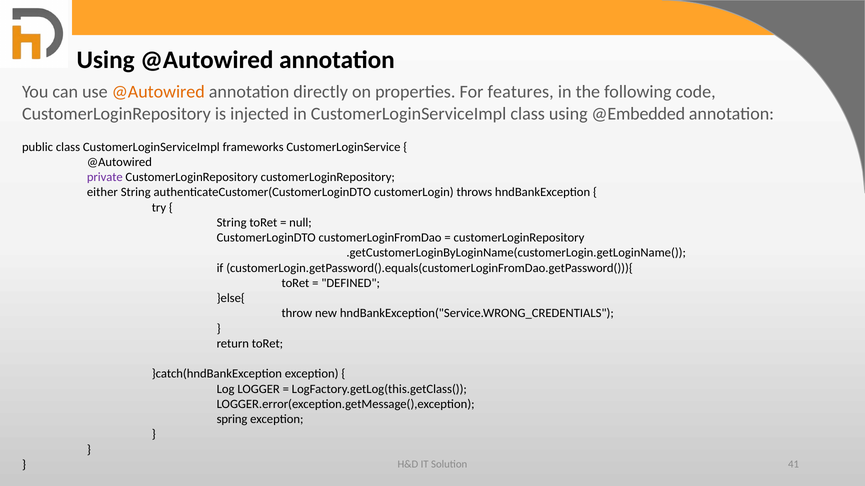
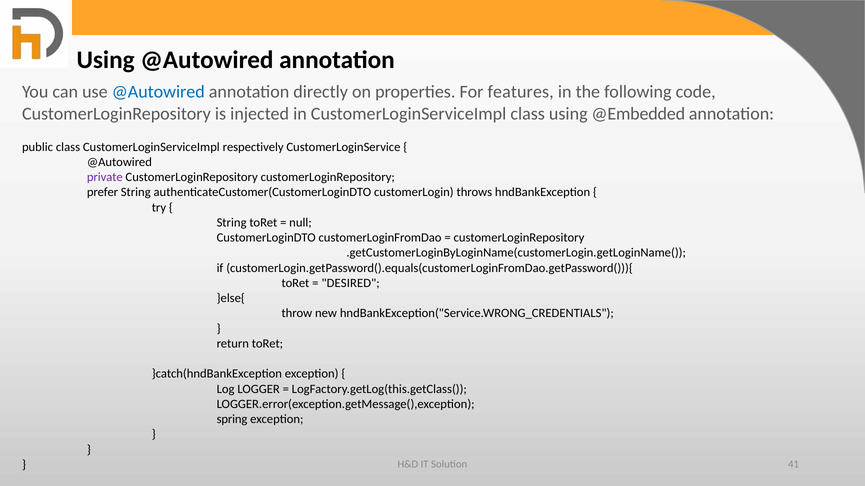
@Autowired colour: orange -> blue (158, 92)
frameworks: frameworks -> respectively (253, 147)
either: either -> prefer (102, 192)
DEFINED: DEFINED -> DESIRED (351, 283)
